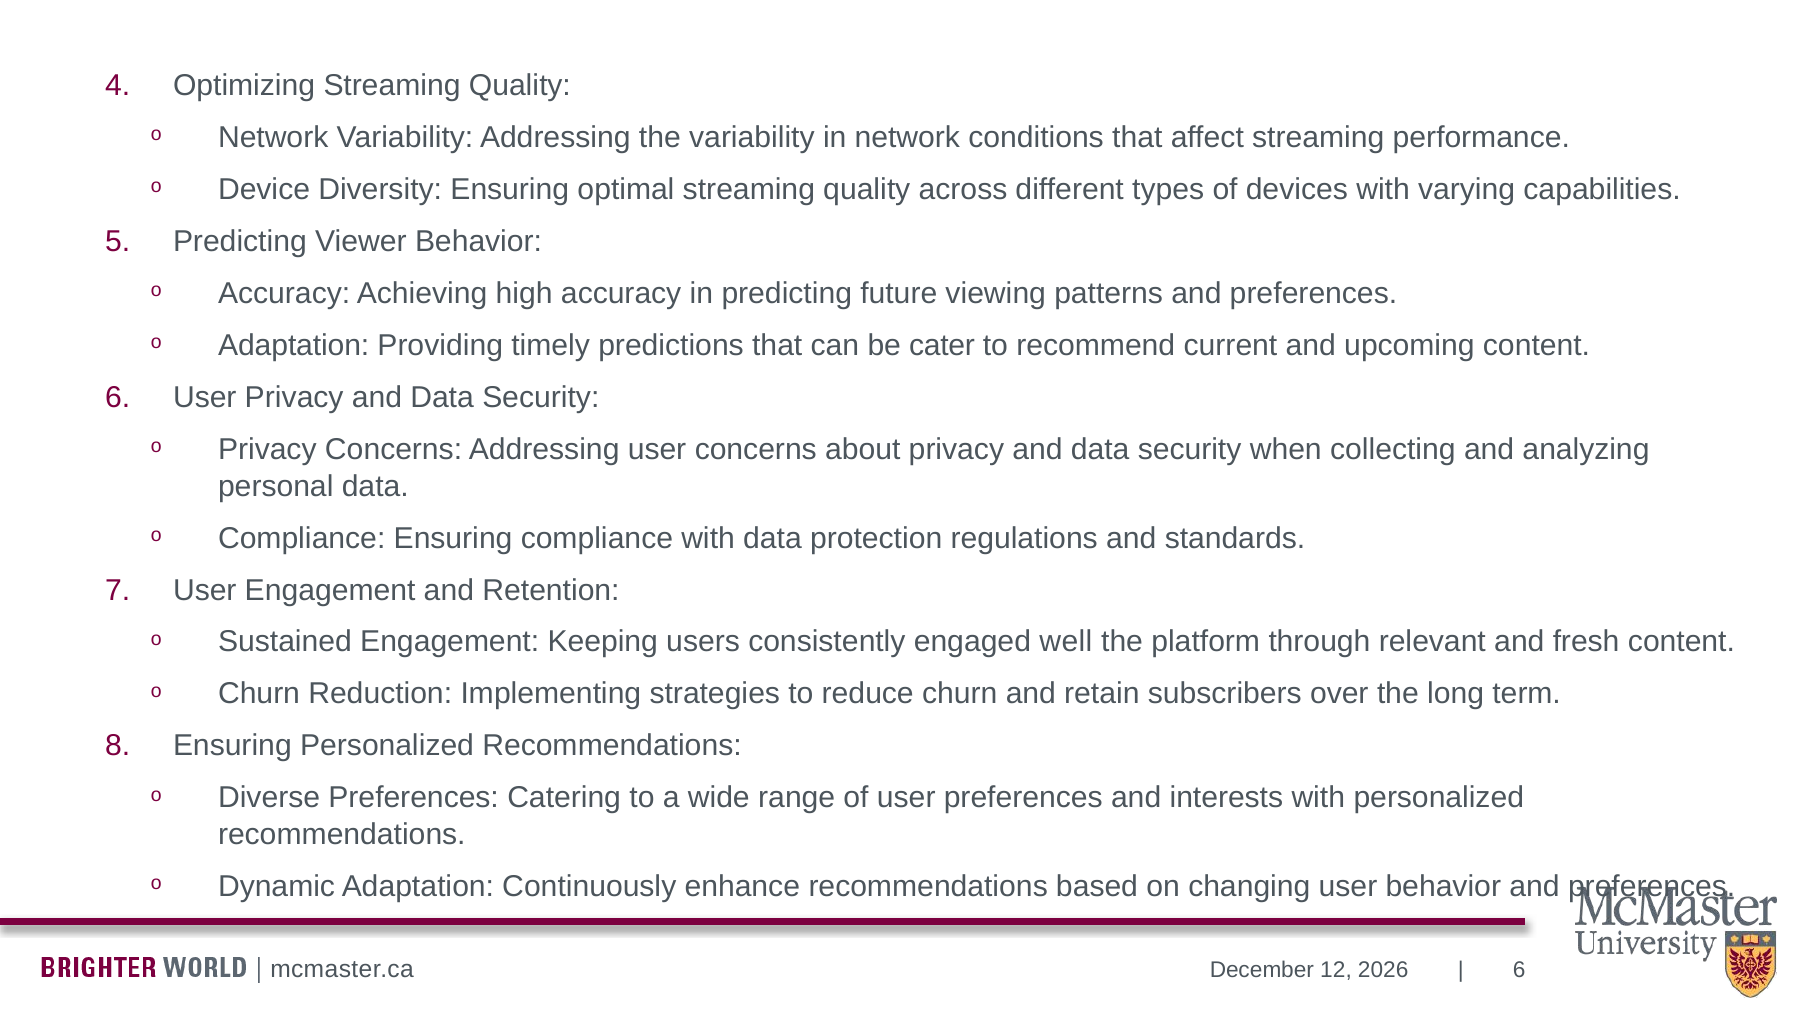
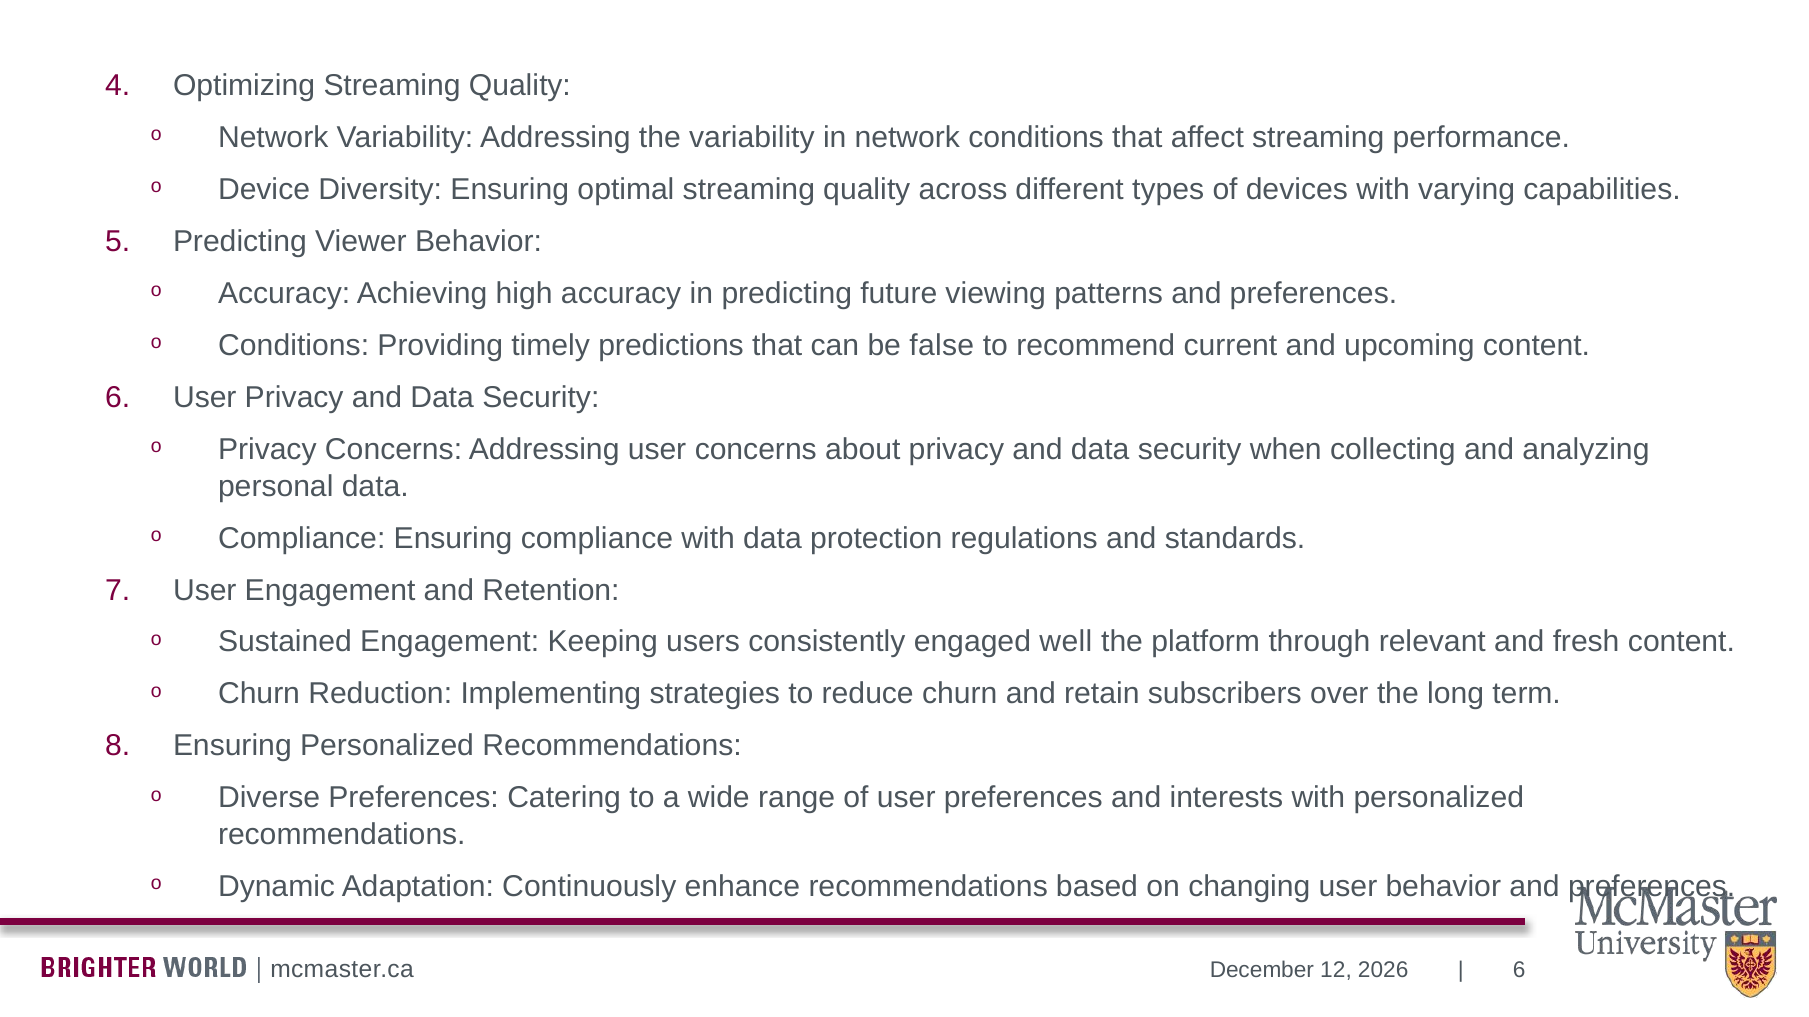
Adaptation: Adaptation -> Conditions (294, 346)
cater: cater -> false (942, 346)
